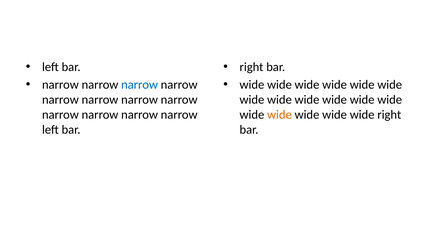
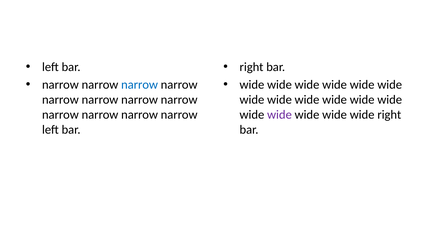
wide colour: orange -> purple (279, 115)
